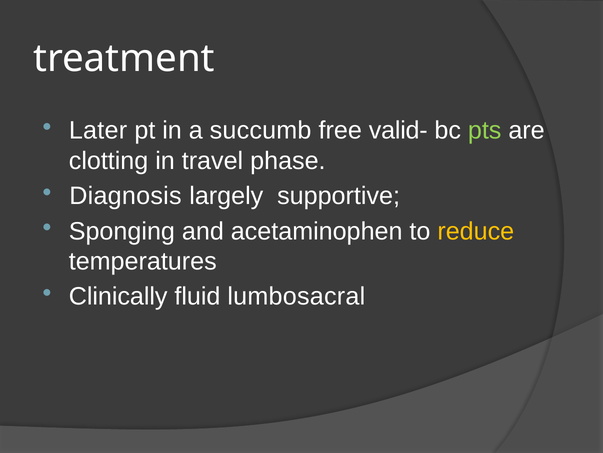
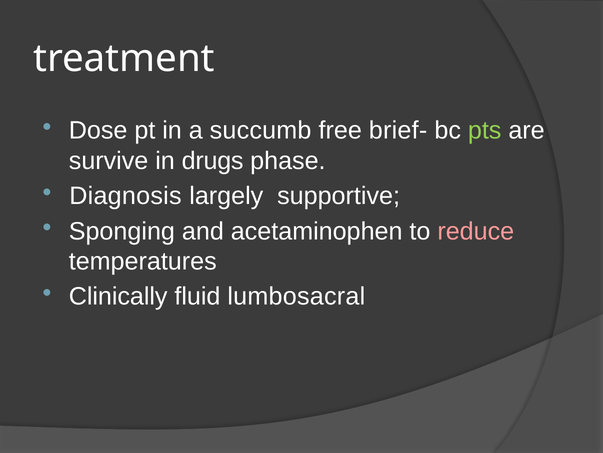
Later: Later -> Dose (98, 130)
valid-: valid- -> brief- (398, 130)
clotting: clotting -> survive (109, 161)
travel: travel -> drugs (213, 161)
reduce colour: yellow -> pink (476, 231)
